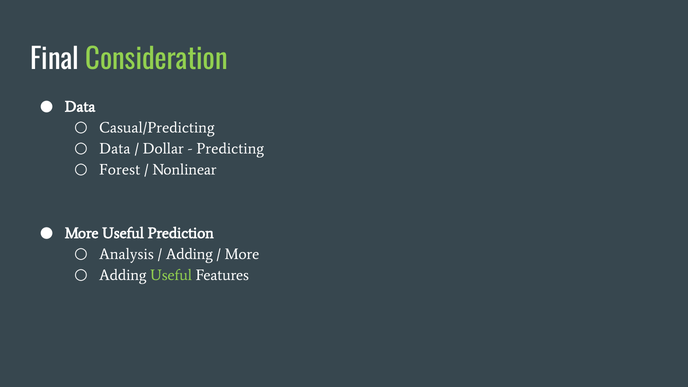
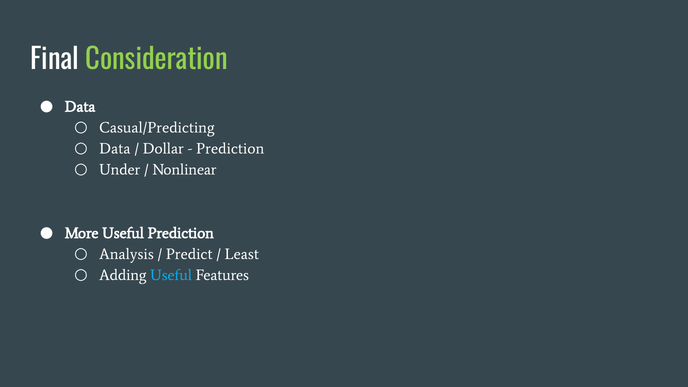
Predicting: Predicting -> Prediction (230, 149)
Forest: Forest -> Under (120, 170)
Adding: Adding -> Predict (189, 254)
More: More -> Least (242, 254)
Useful colour: light green -> light blue (171, 275)
